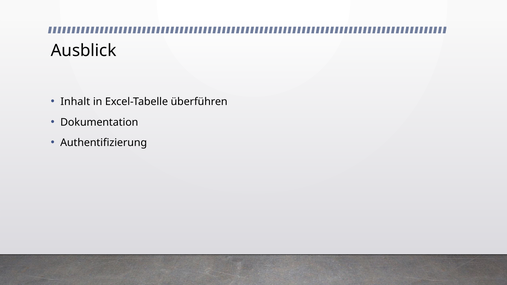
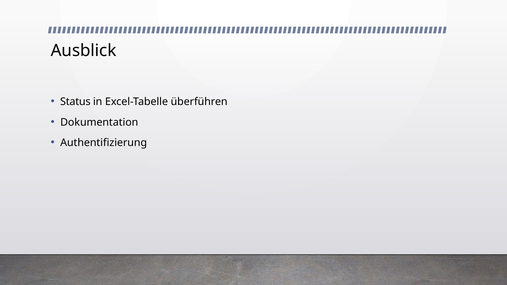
Inhalt: Inhalt -> Status (75, 102)
